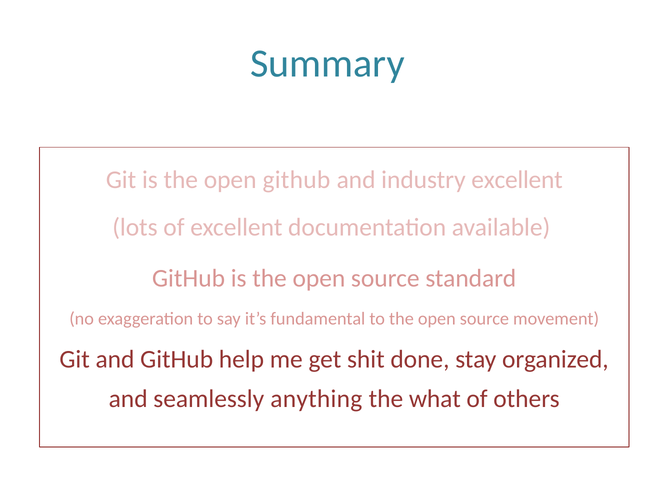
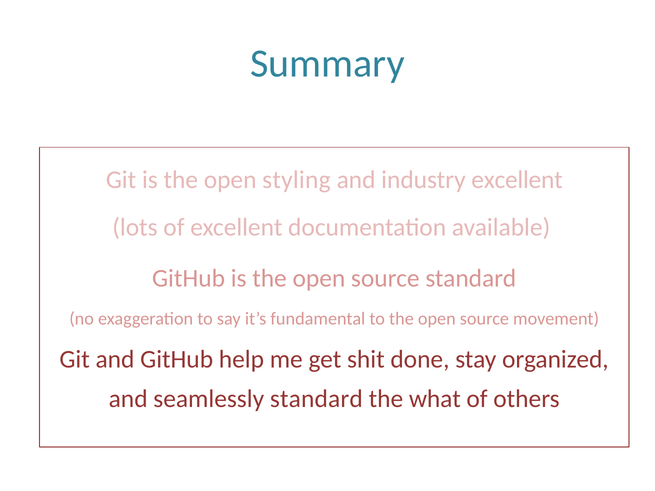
open github: github -> styling (296, 180)
seamlessly anything: anything -> standard (316, 399)
